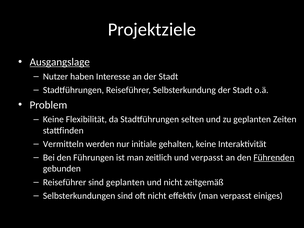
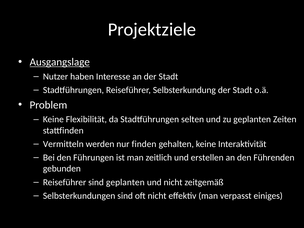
initiale: initiale -> finden (144, 144)
und verpasst: verpasst -> erstellen (207, 158)
Führenden underline: present -> none (274, 158)
